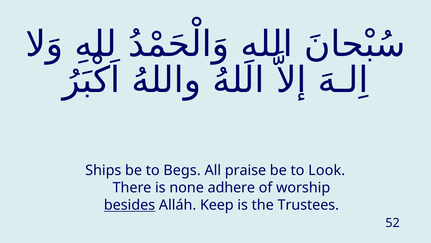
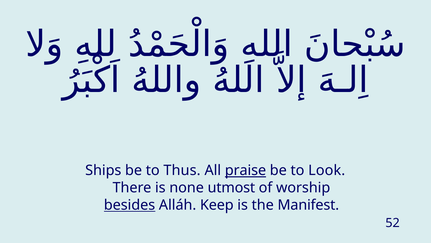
Begs: Begs -> Thus (182, 170)
praise underline: none -> present (245, 170)
adhere: adhere -> utmost (231, 187)
Trustees: Trustees -> Manifest (308, 205)
